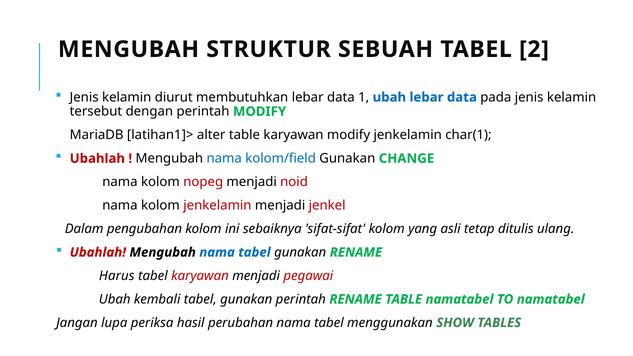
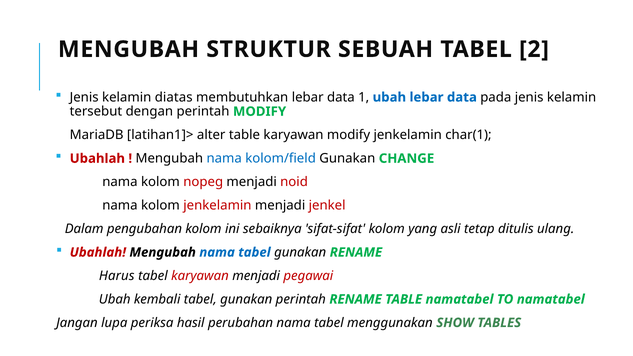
diurut: diurut -> diatas (174, 97)
